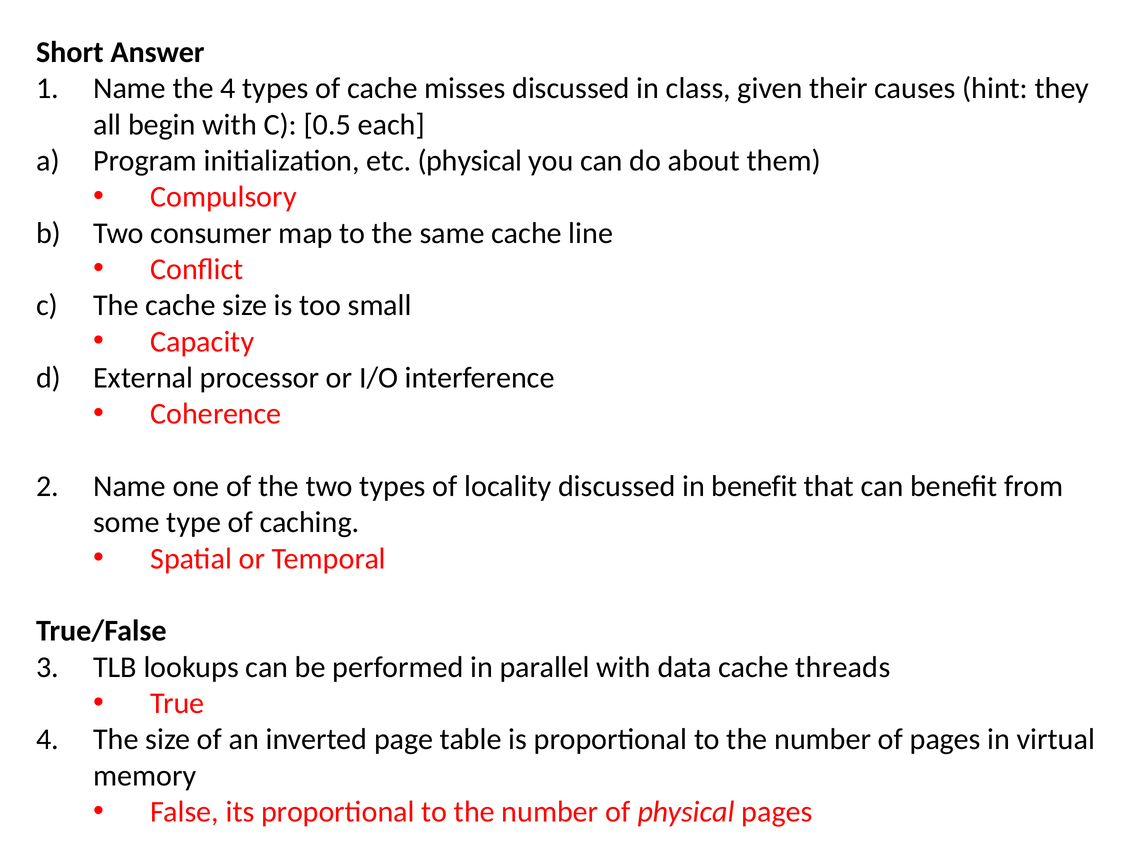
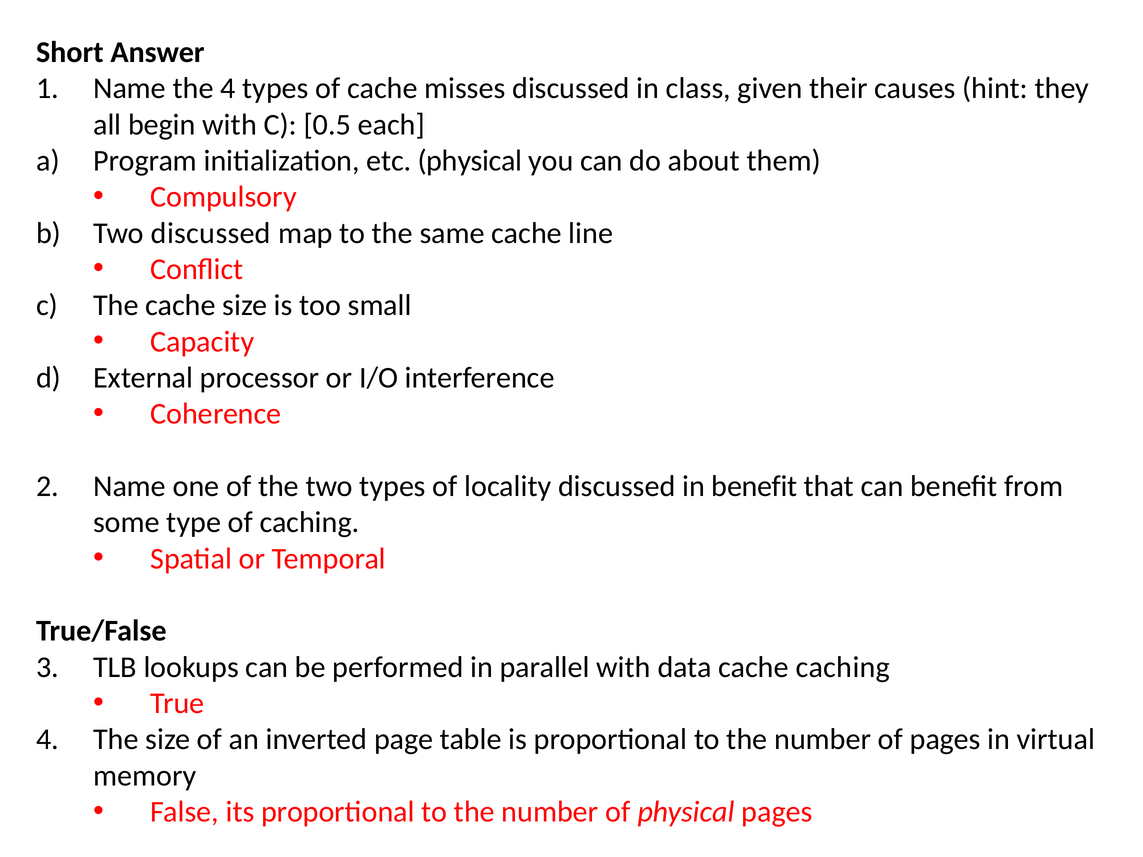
Two consumer: consumer -> discussed (211, 233)
cache threads: threads -> caching (843, 667)
